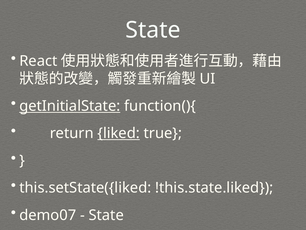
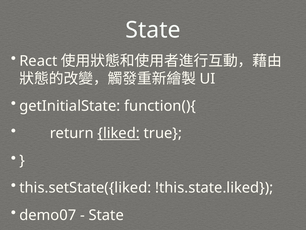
getInitialState underline: present -> none (70, 106)
